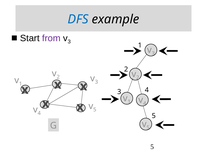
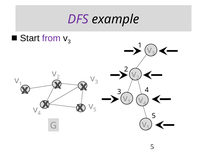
DFS colour: blue -> purple (78, 19)
